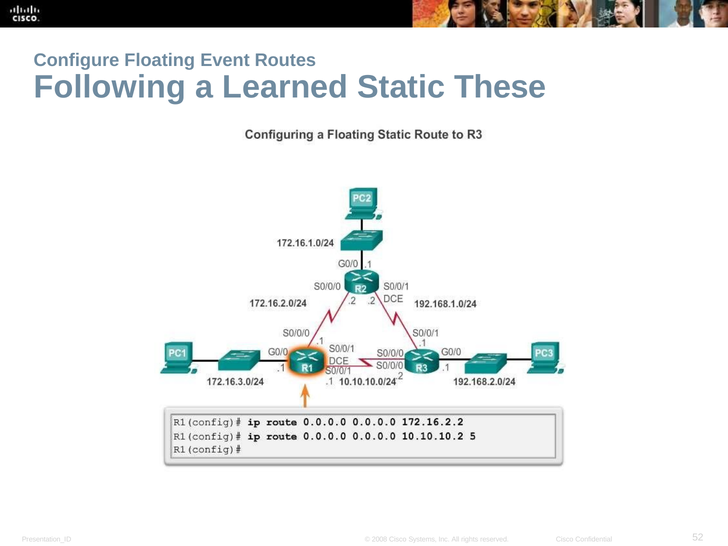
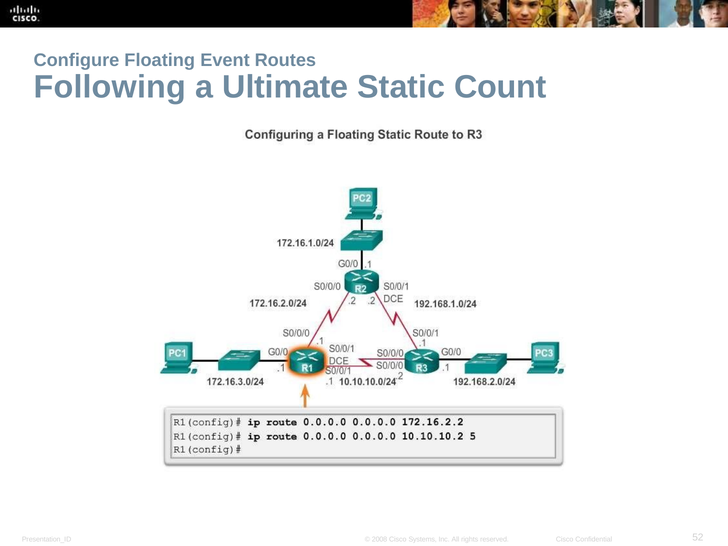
Learned: Learned -> Ultimate (285, 87)
These: These -> Count (500, 87)
